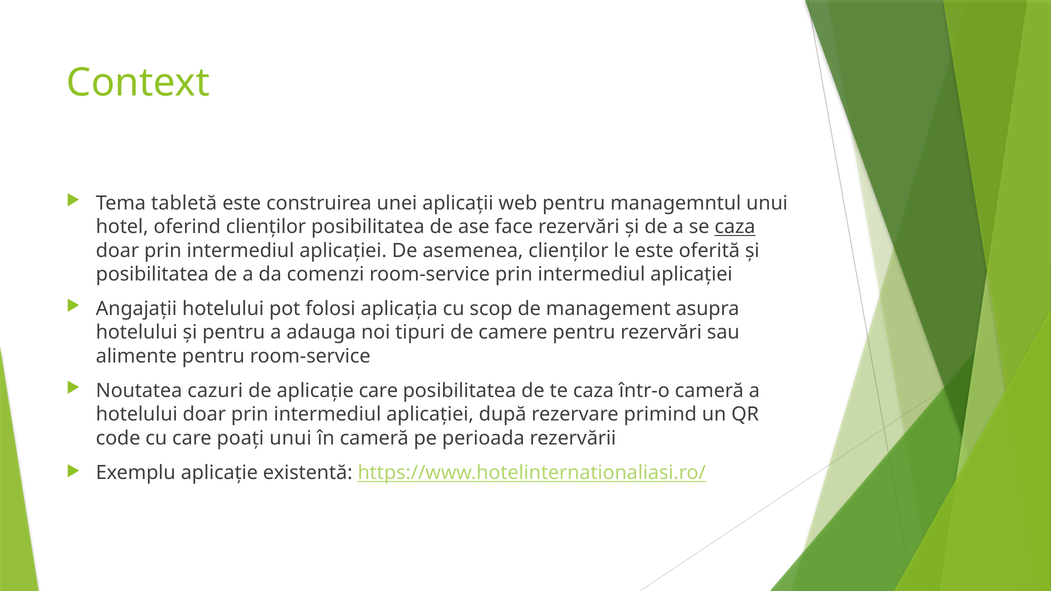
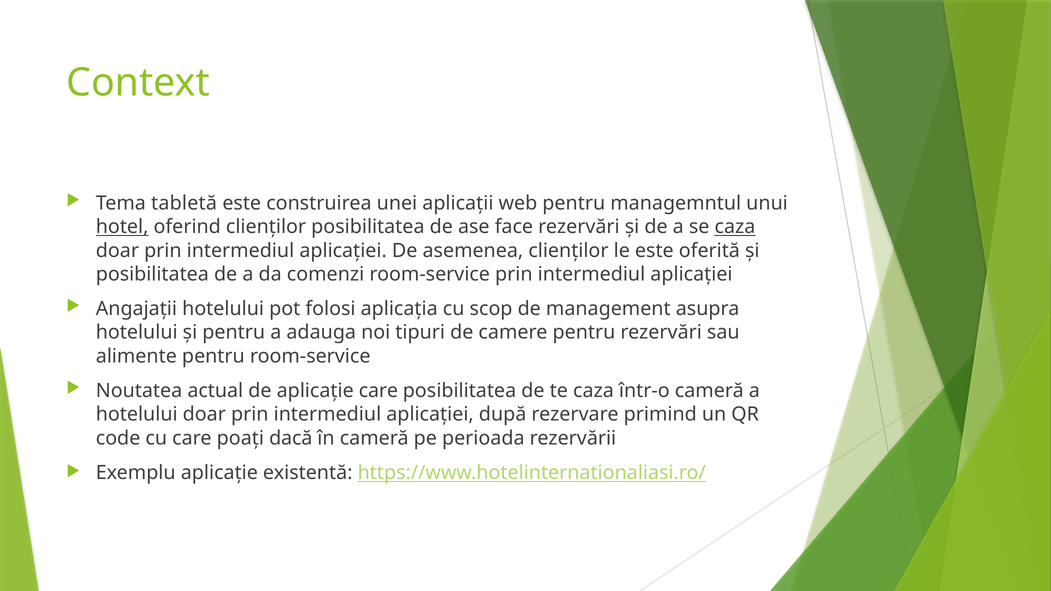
hotel underline: none -> present (122, 227)
cazuri: cazuri -> actual (215, 391)
poați unui: unui -> dacă (291, 438)
